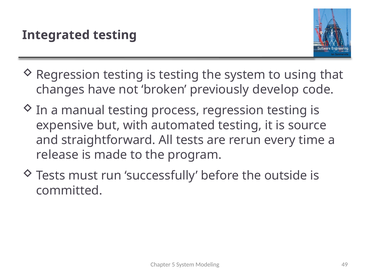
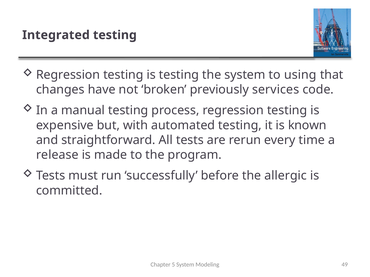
develop: develop -> services (276, 90)
source: source -> known (307, 125)
outside: outside -> allergic (286, 176)
